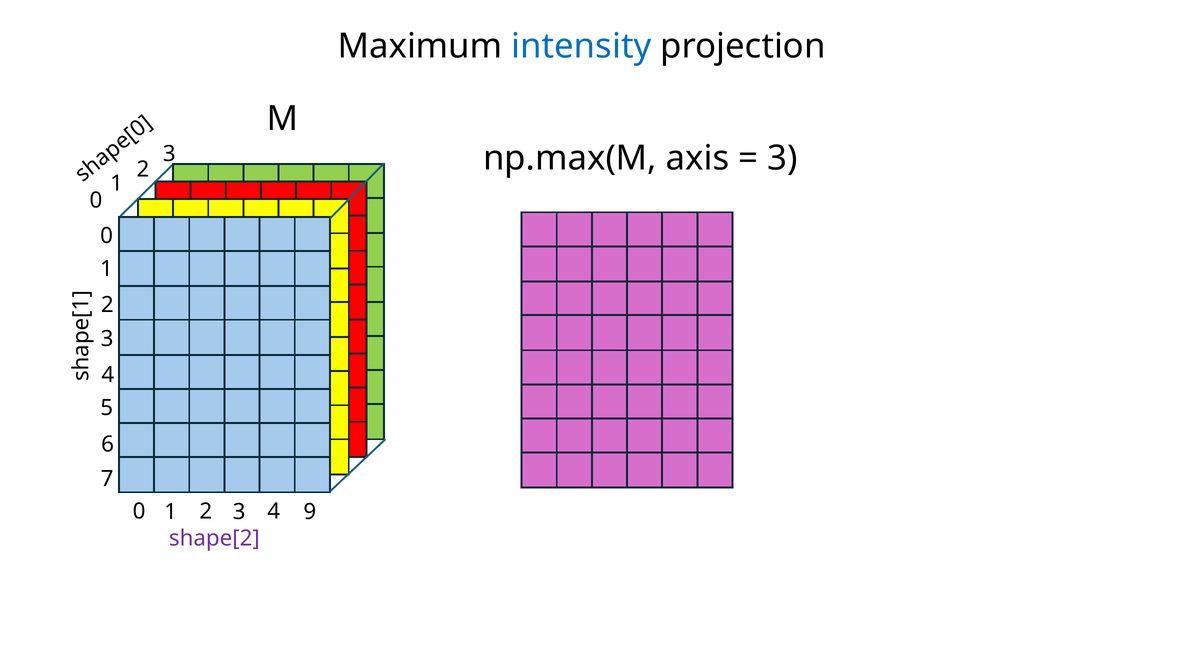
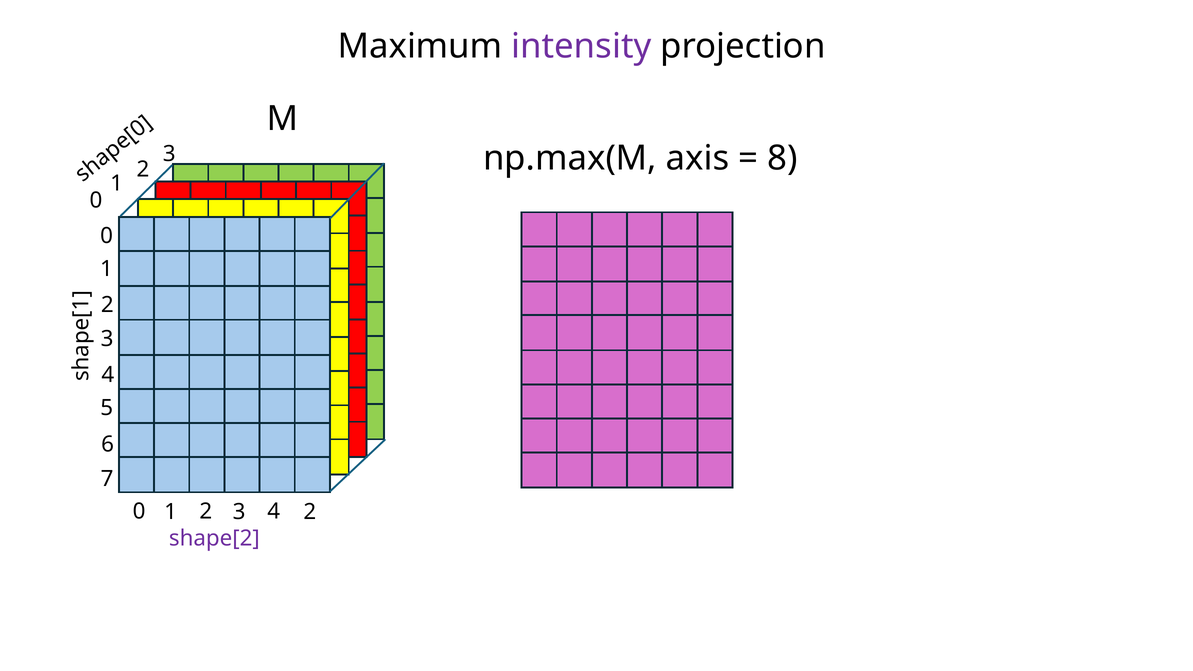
intensity colour: blue -> purple (581, 46)
3: 3 -> 8 (782, 158)
4 9: 9 -> 2 (310, 512)
